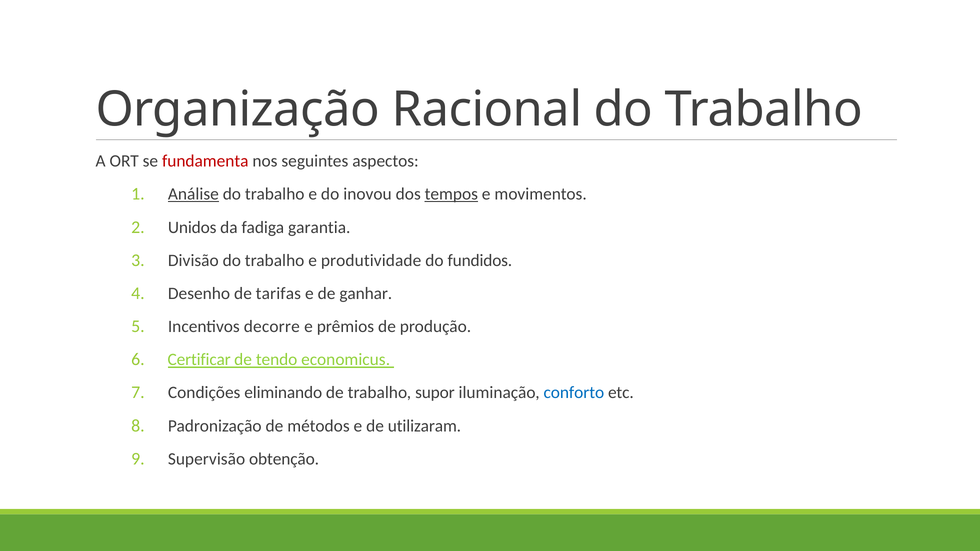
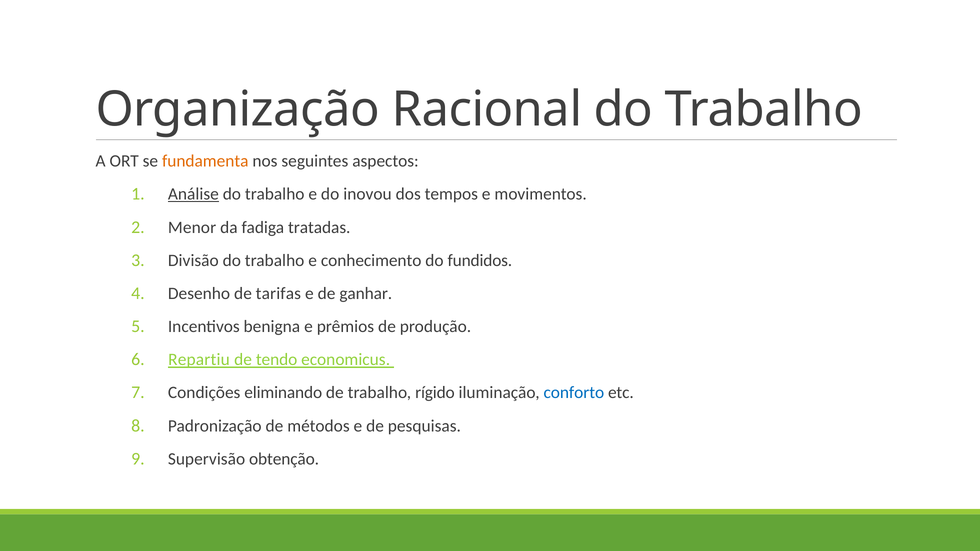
fundamenta colour: red -> orange (205, 161)
tempos underline: present -> none (451, 194)
Unidos: Unidos -> Menor (192, 227)
garantia: garantia -> tratadas (319, 227)
produtividade: produtividade -> conhecimento (371, 260)
decorre: decorre -> benigna (272, 327)
Certificar: Certificar -> Repartiu (199, 360)
supor: supor -> rígido (435, 393)
utilizaram: utilizaram -> pesquisas (424, 426)
